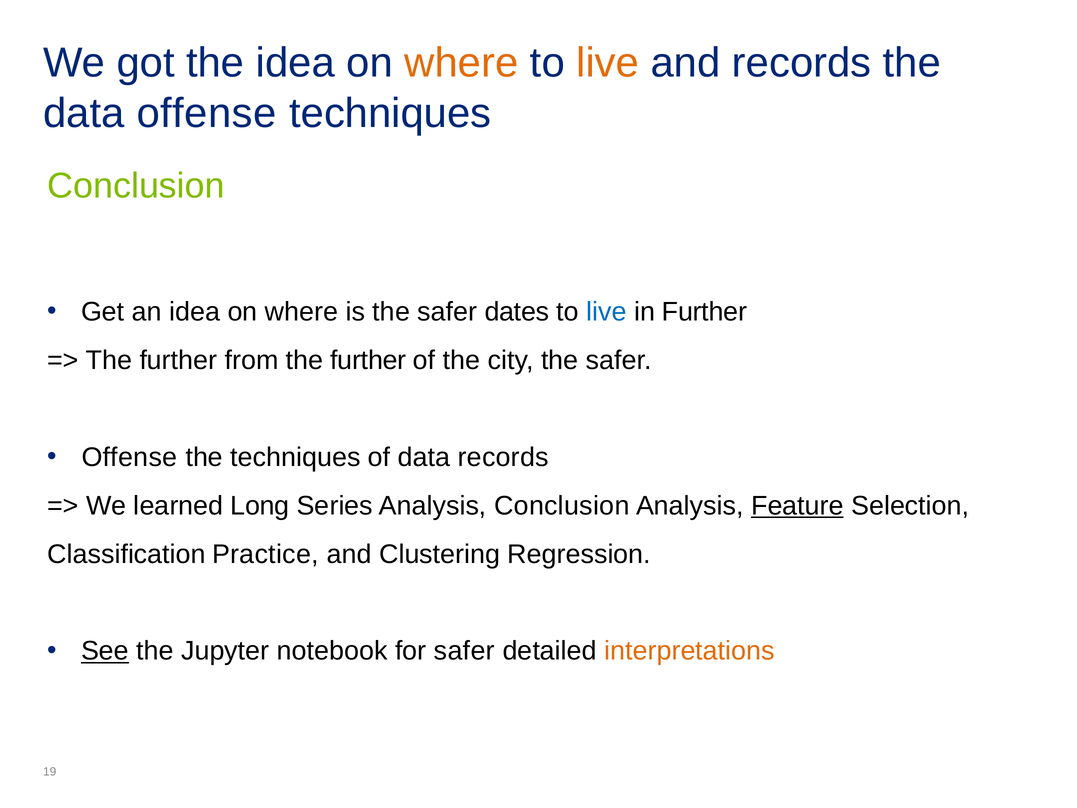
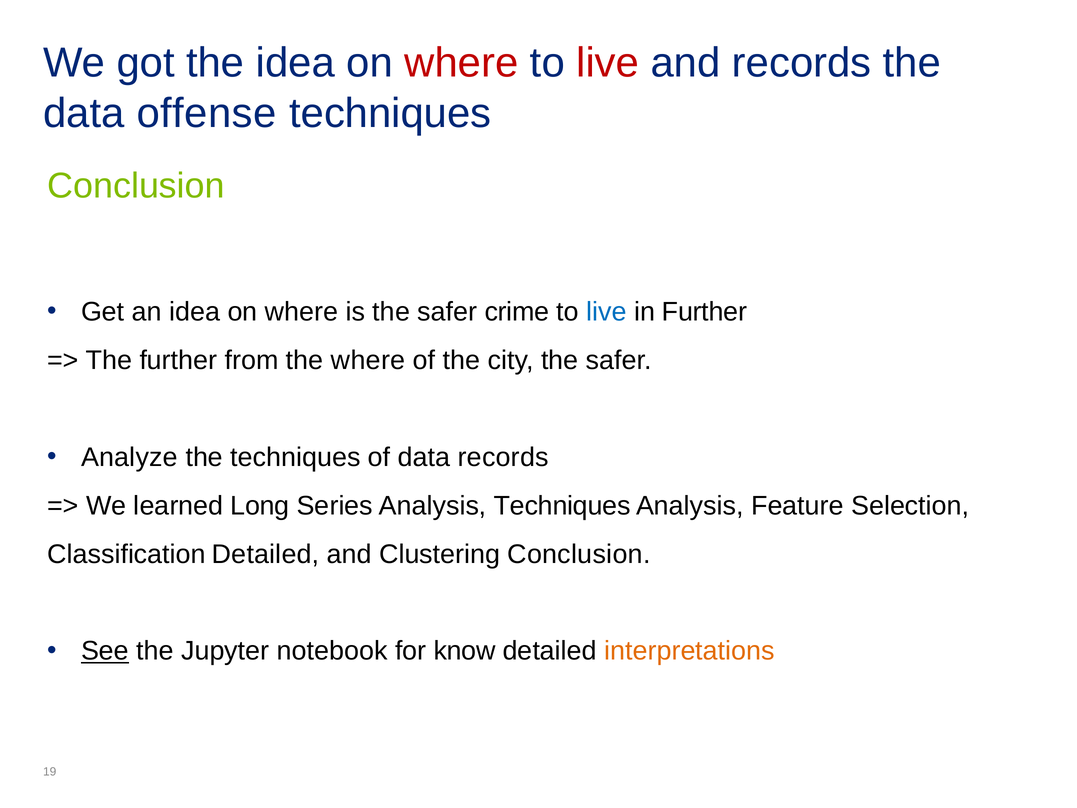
where colour: orange -> red (461, 63)
live colour: orange -> red (608, 63)
dates: dates -> crime (517, 312)
from the further: further -> where (368, 360)
Offense: Offense -> Analyze (129, 457)
Analysis Conclusion: Conclusion -> Techniques (562, 505)
Feature underline: present -> none (797, 505)
Classification Practice: Practice -> Detailed (266, 554)
Clustering Regression: Regression -> Conclusion (579, 554)
for safer: safer -> know (465, 651)
